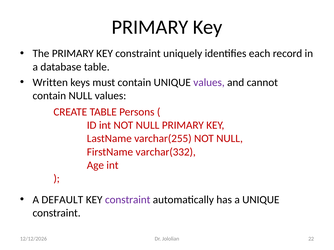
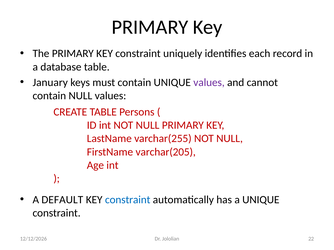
Written: Written -> January (50, 83)
varchar(332: varchar(332 -> varchar(205 (166, 152)
constraint colour: purple -> blue (128, 200)
